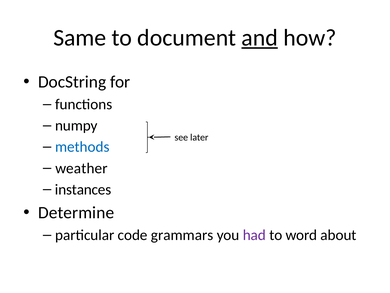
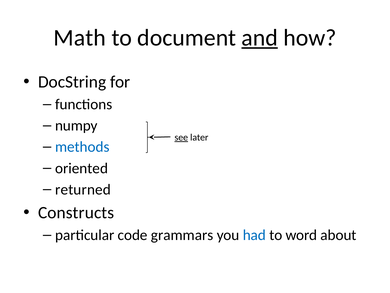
Same: Same -> Math (80, 38)
see underline: none -> present (181, 137)
weather: weather -> oriented (82, 168)
instances: instances -> returned (83, 189)
Determine: Determine -> Constructs (76, 212)
had colour: purple -> blue (254, 235)
